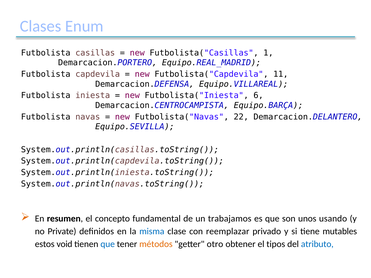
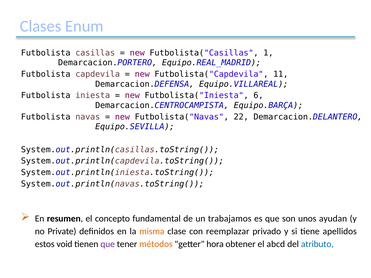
usando: usando -> ayudan (333, 219)
misma colour: blue -> orange (152, 232)
mutables: mutables -> apellidos (340, 232)
que colour: blue -> purple (108, 244)
otro: otro -> hora (215, 244)
tipos: tipos -> abcd (276, 244)
